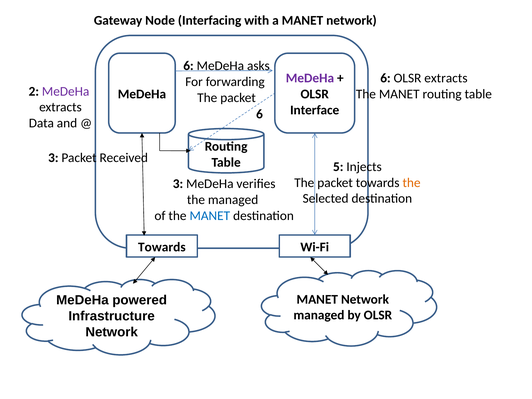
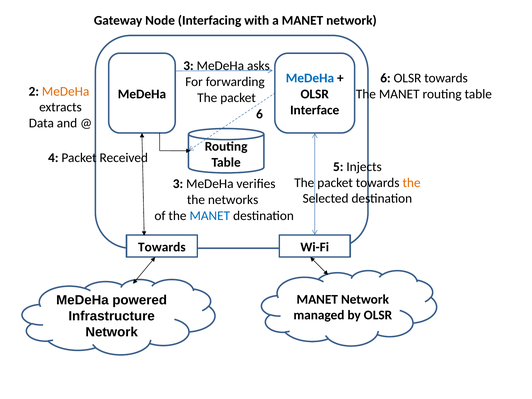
6: 6 -> 3 (188, 66)
OLSR extracts: extracts -> towards (446, 78)
MeDeHa colour: purple -> blue (310, 78)
MeDeHa colour: purple -> orange (66, 91)
3: 3 -> 4 (53, 158)
the managed: managed -> networks (233, 200)
